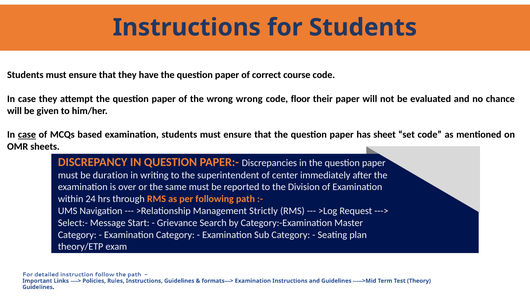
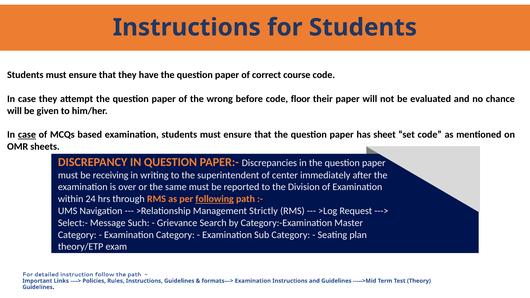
wrong wrong: wrong -> before (249, 99)
duration: duration -> receiving (111, 175)
following underline: none -> present (215, 199)
Start: Start -> Such (139, 223)
